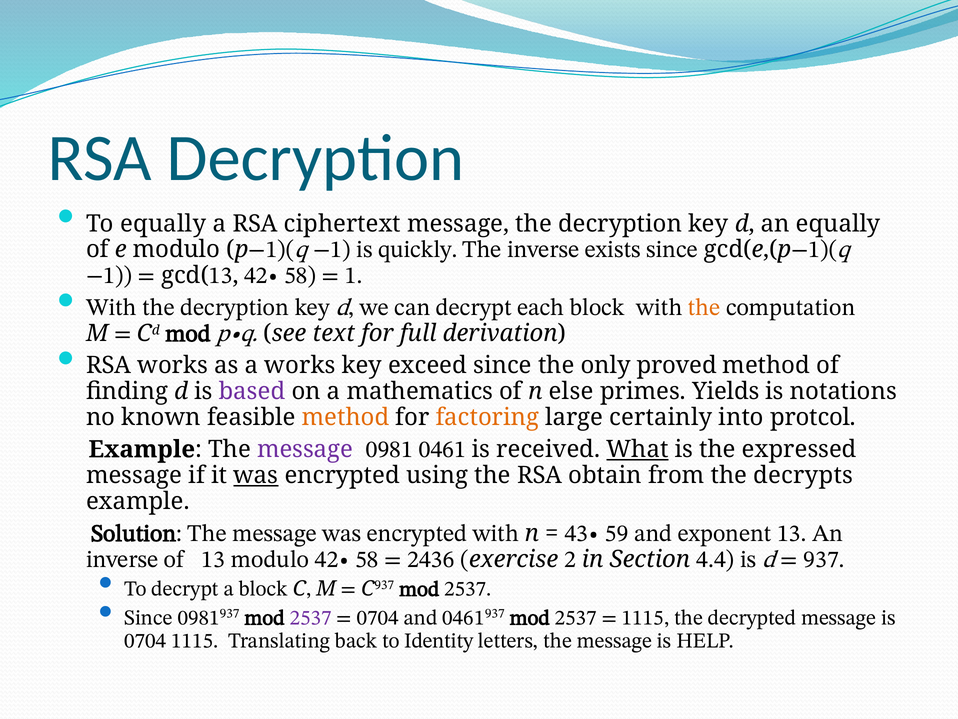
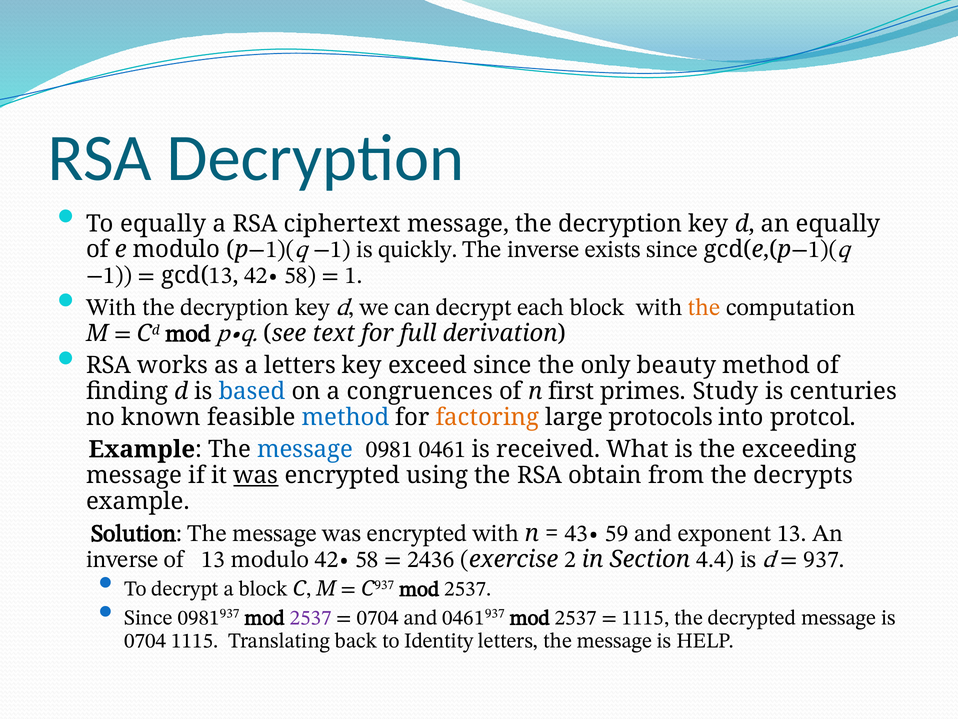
works: works -> letters (300, 365)
proved: proved -> beauty (676, 365)
based colour: purple -> blue (252, 391)
mathematics: mathematics -> congruences (420, 391)
else: else -> first (571, 391)
Yields: Yields -> Study (725, 391)
notations: notations -> centuries (843, 391)
method colour: orange -> blue (345, 417)
certainly: certainly -> protocols (661, 417)
message colour: purple -> blue (305, 449)
What underline: present -> none (637, 449)
expressed: expressed -> exceeding (799, 449)
